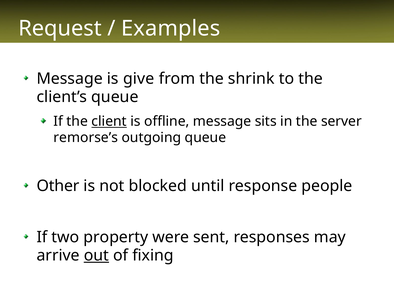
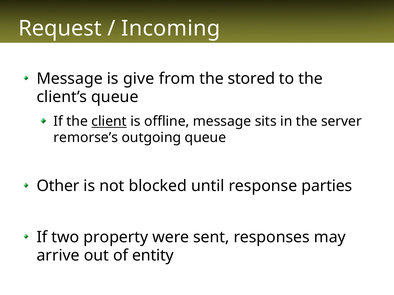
Examples: Examples -> Incoming (171, 29)
shrink: shrink -> stored (251, 79)
people: people -> parties (327, 186)
out underline: present -> none (96, 256)
fixing: fixing -> entity (153, 256)
